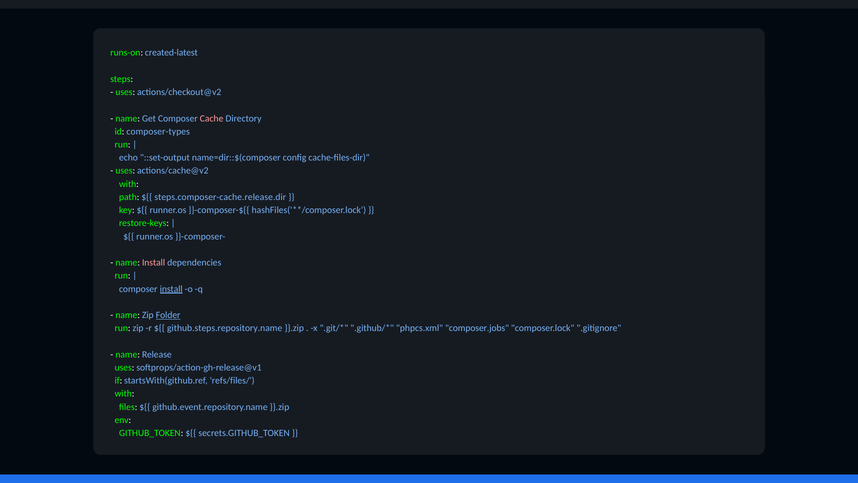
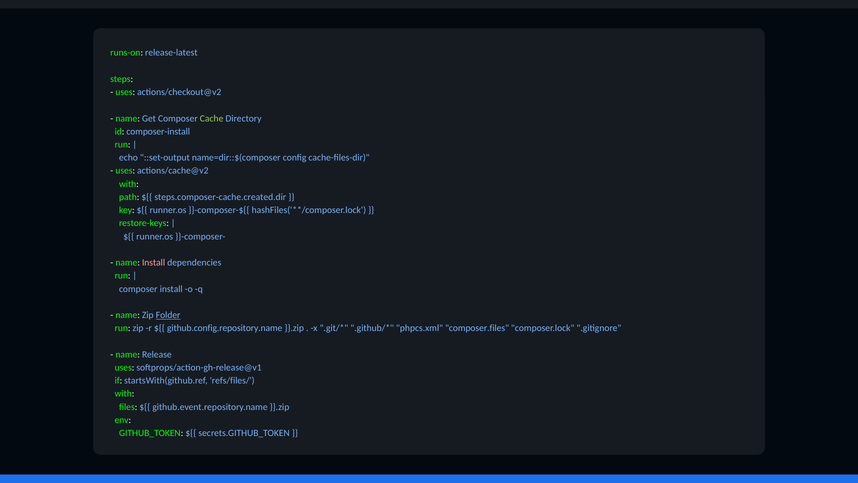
created-latest: created-latest -> release-latest (171, 53)
Cache colour: pink -> light green (212, 118)
composer-types: composer-types -> composer-install (158, 131)
steps.composer-cache.release.dir: steps.composer-cache.release.dir -> steps.composer-cache.created.dir (220, 197)
install underline: present -> none (171, 289)
github.steps.repository.name: github.steps.repository.name -> github.config.repository.name (225, 328)
composer.jobs: composer.jobs -> composer.files (477, 328)
